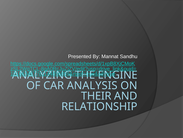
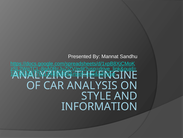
THEIR: THEIR -> STYLE (96, 96)
RELATIONSHIP: RELATIONSHIP -> INFORMATION (99, 106)
